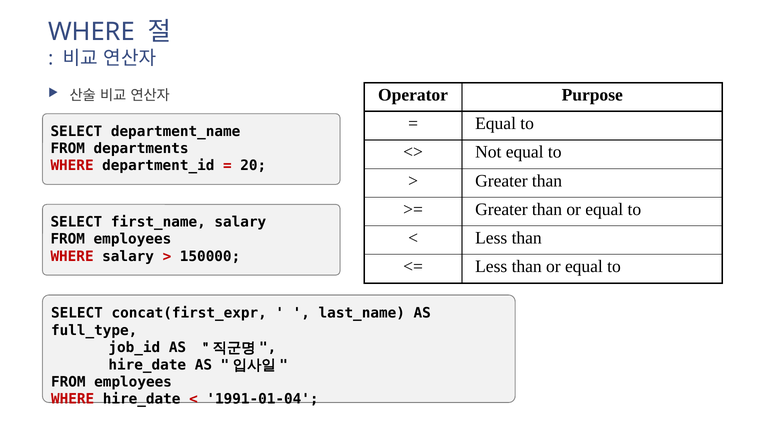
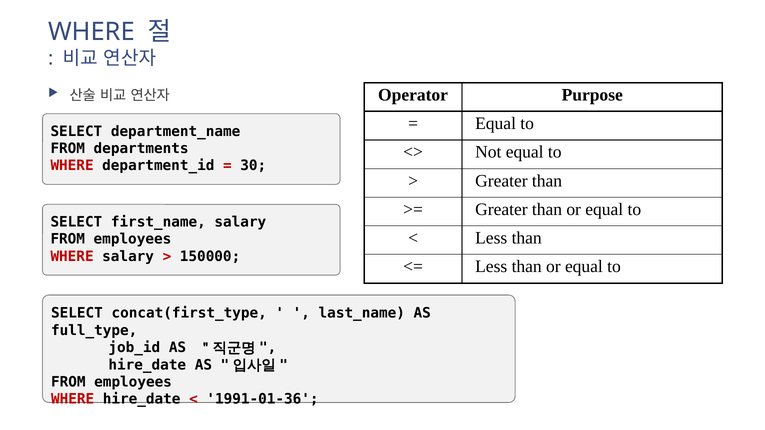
20: 20 -> 30 (253, 166)
concat(first_expr: concat(first_expr -> concat(first_type (189, 313)
1991-01-04: 1991-01-04 -> 1991-01-36 (262, 400)
